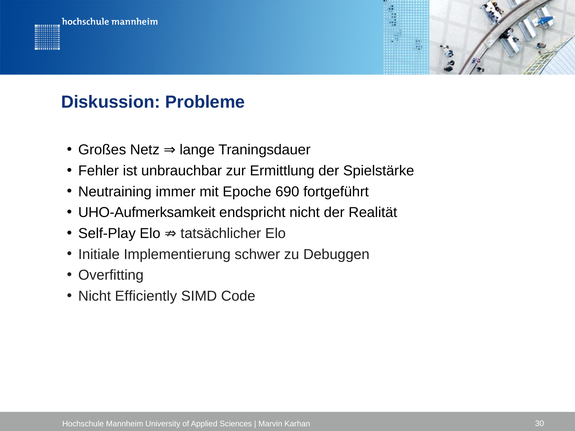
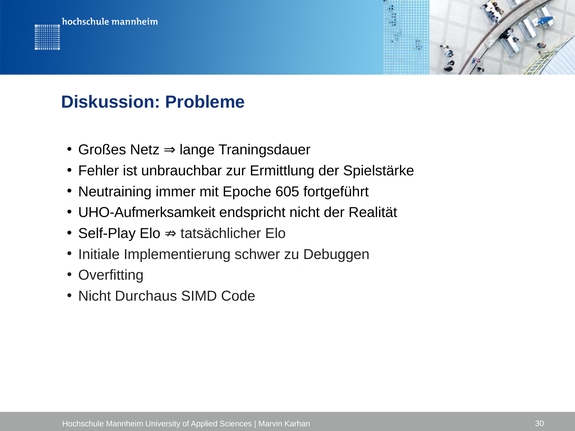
690: 690 -> 605 (287, 192)
Efficiently: Efficiently -> Durchaus (146, 296)
